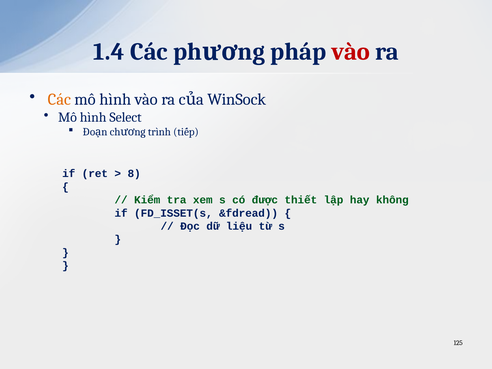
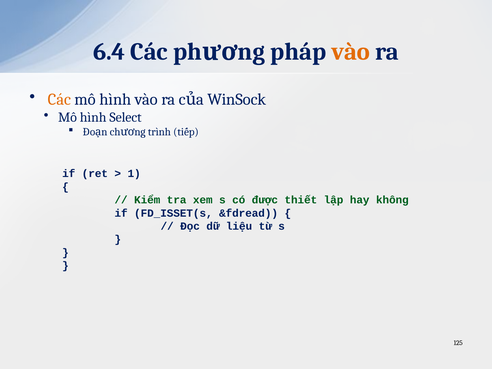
1.4: 1.4 -> 6.4 (109, 52)
vào colour: red -> orange (351, 52)
8: 8 -> 1 (134, 174)
